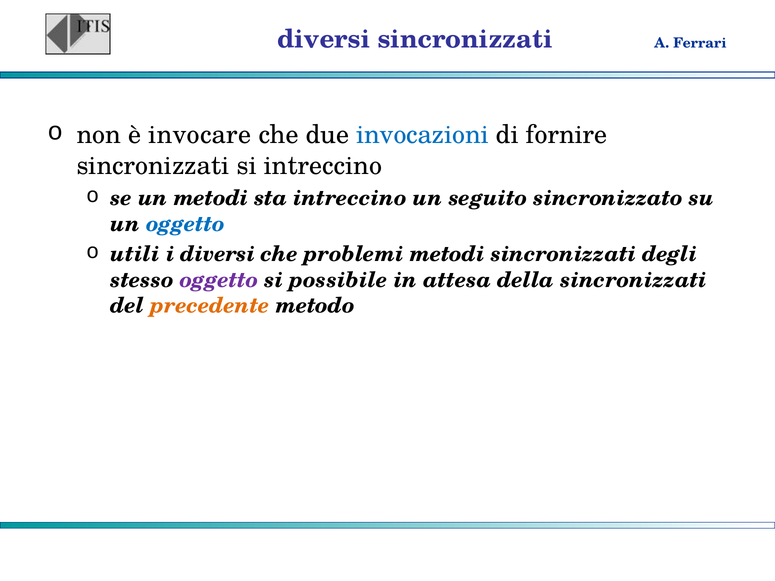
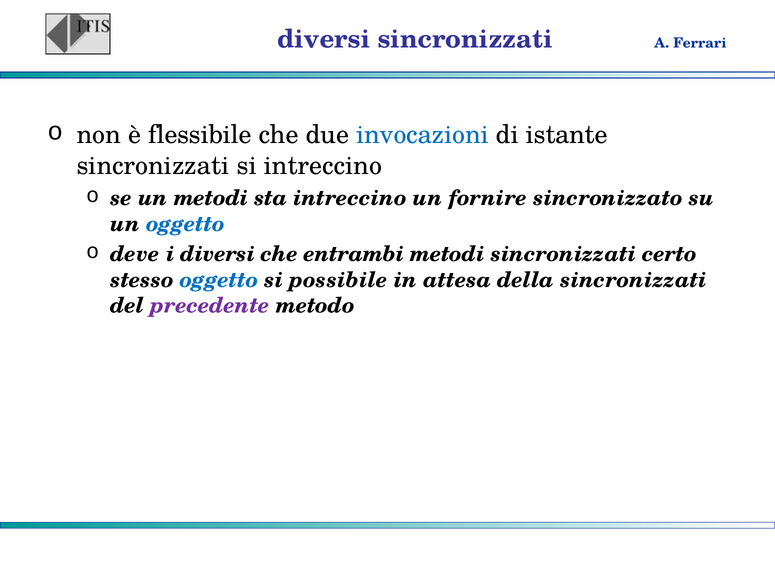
invocare: invocare -> flessibile (200, 135)
fornire: fornire -> istante (567, 135)
seguito: seguito -> fornire (488, 198)
utili: utili -> deve (135, 254)
problemi: problemi -> entrambi (354, 254)
degli: degli -> certo (670, 254)
oggetto colour: purple -> blue (219, 280)
precedente colour: orange -> purple (210, 306)
